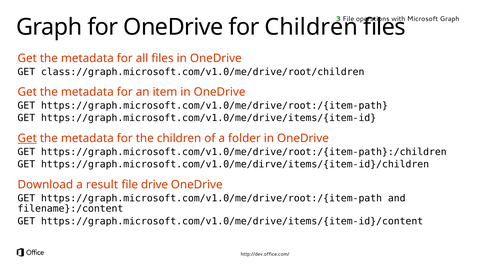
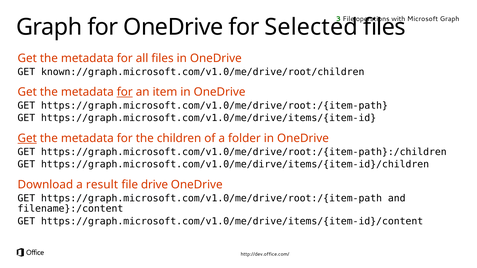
for Children: Children -> Selected (311, 27)
class://graph.microsoft.com/v1.0/me/drive/root/children: class://graph.microsoft.com/v1.0/me/drive/root/children -> known://graph.microsoft.com/v1.0/me/drive/root/children (203, 72)
for underline: none -> present (125, 92)
